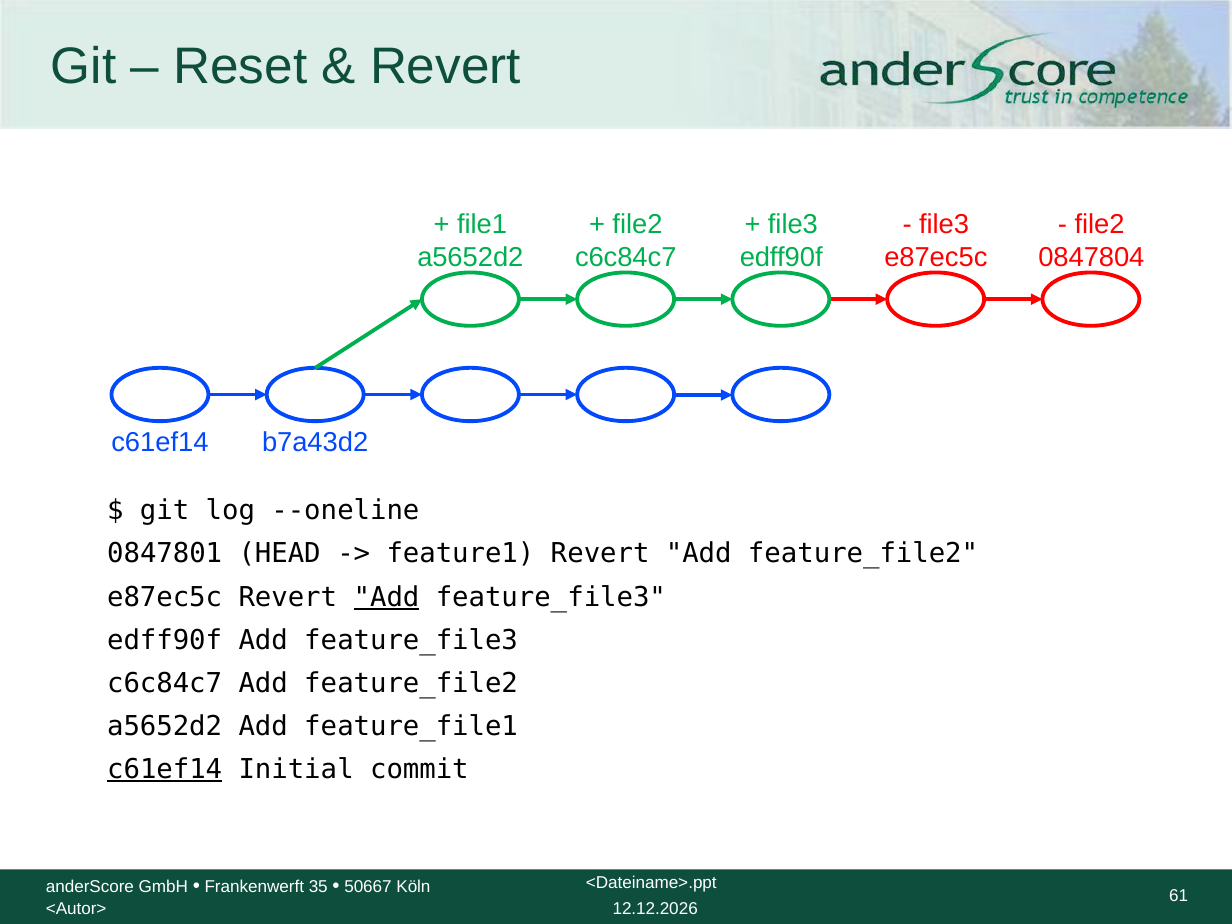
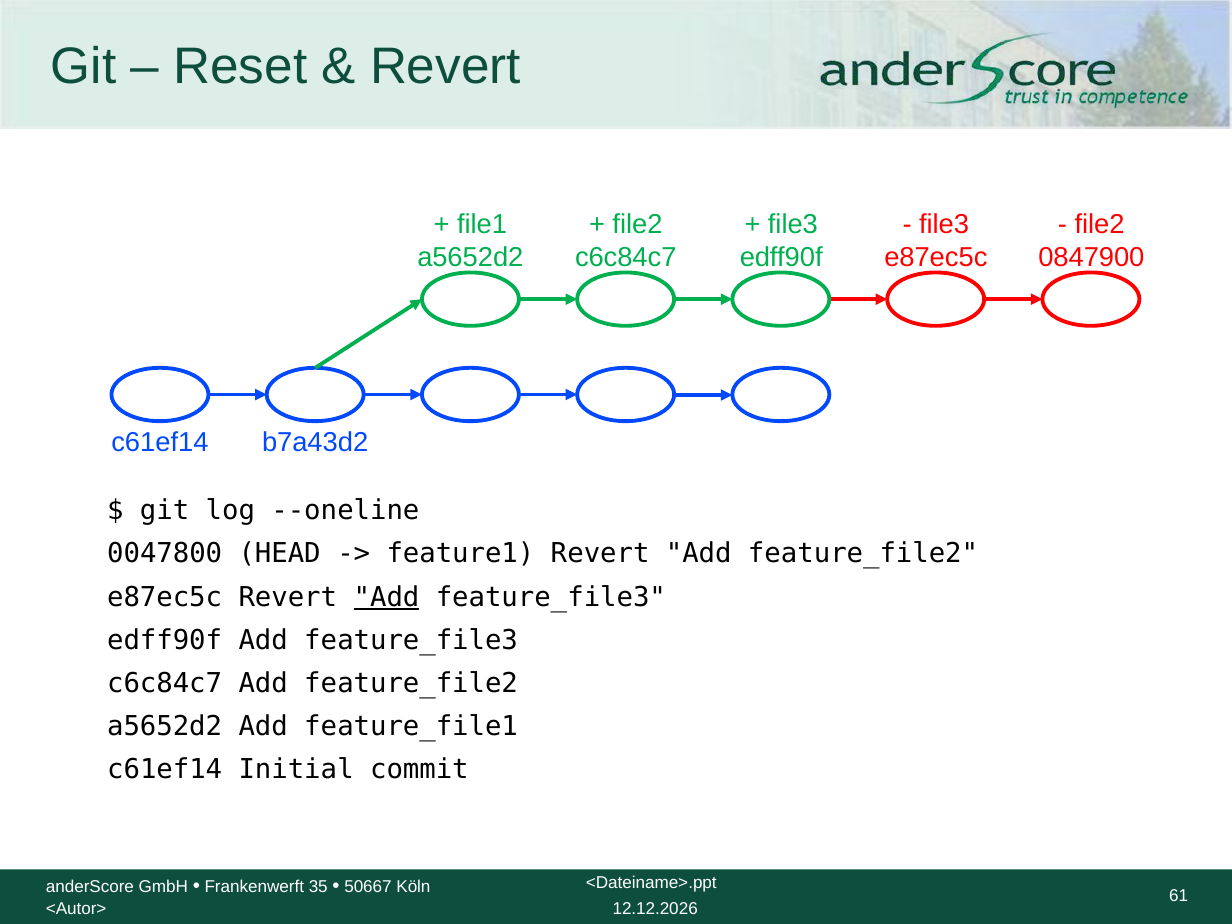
0847804: 0847804 -> 0847900 (1091, 258)
0847801: 0847801 -> 0047800 (165, 554)
c61ef14 underline: present -> none (165, 769)
